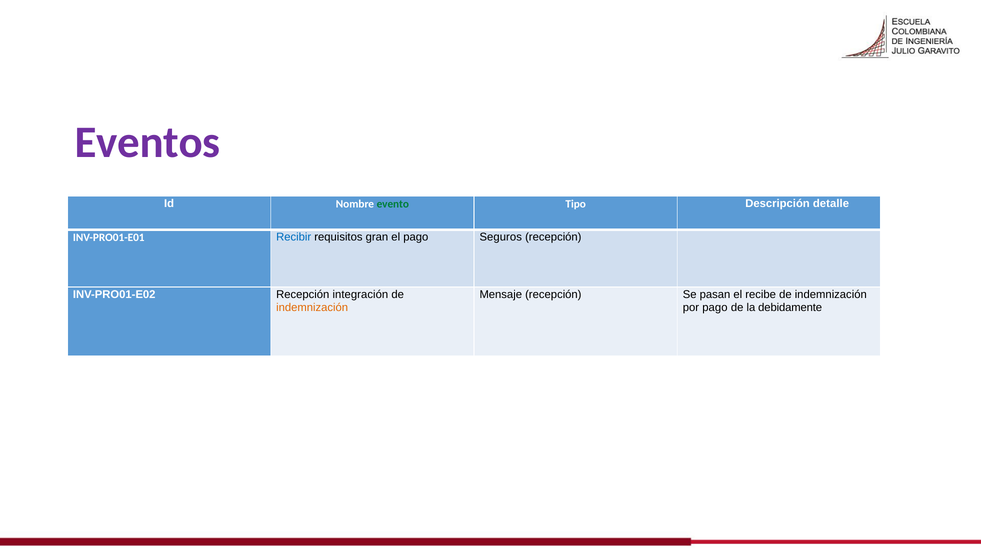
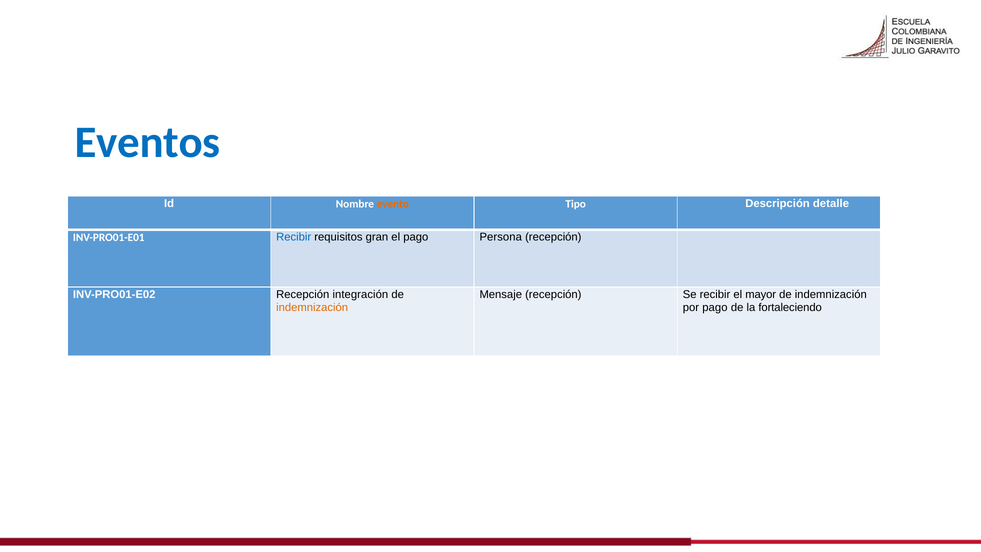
Eventos colour: purple -> blue (148, 142)
evento colour: green -> orange (393, 204)
Seguros: Seguros -> Persona (501, 237)
Se pasan: pasan -> recibir (715, 294)
recibe: recibe -> mayor (761, 294)
debidamente: debidamente -> fortaleciendo (790, 308)
